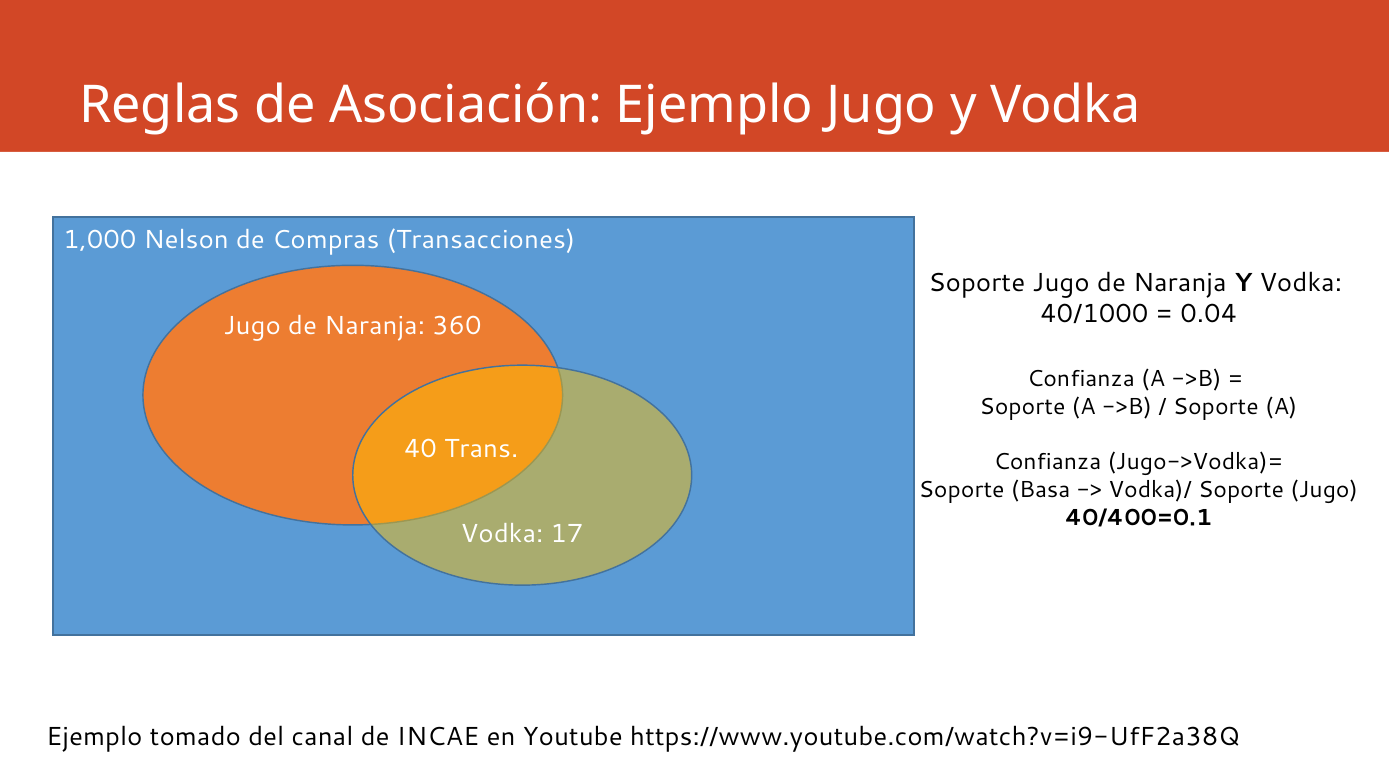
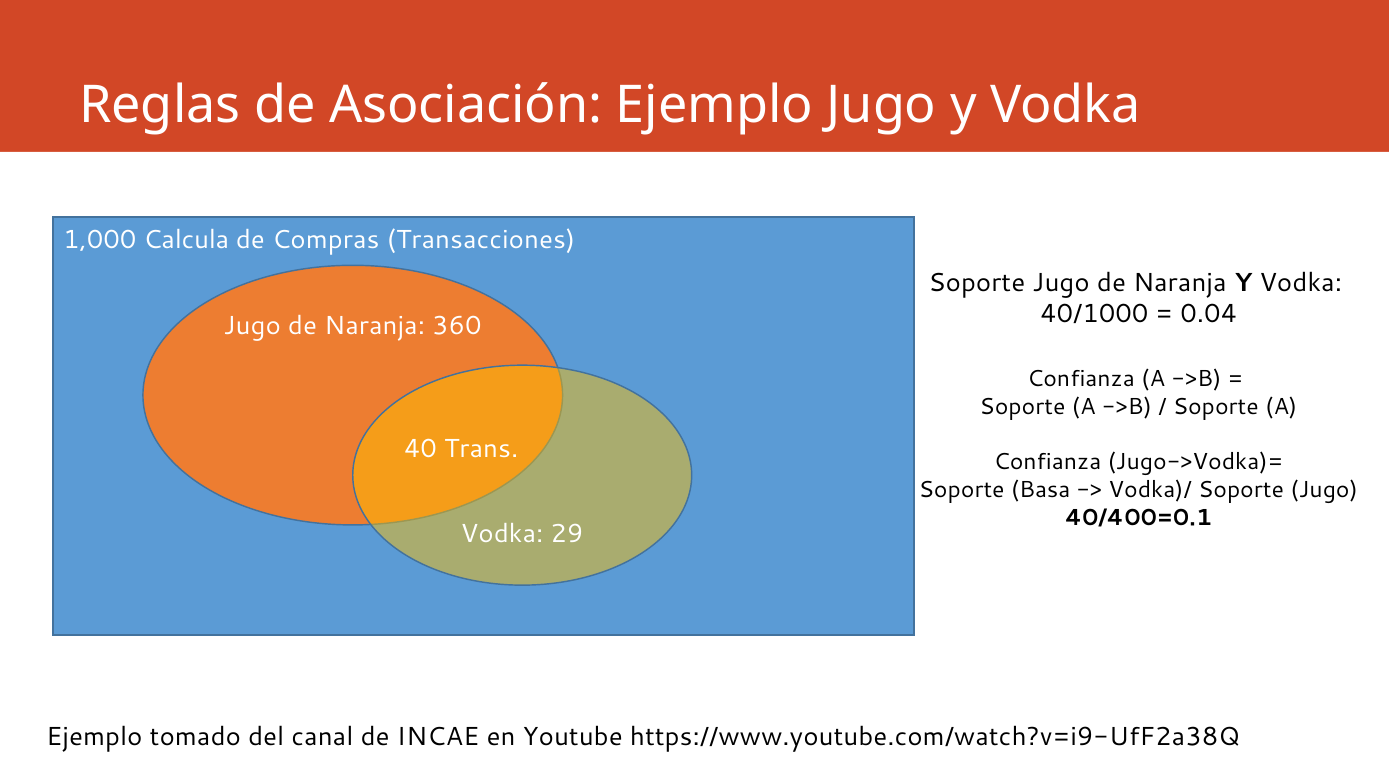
Nelson: Nelson -> Calcula (186, 240)
17: 17 -> 29 (567, 534)
